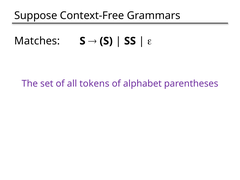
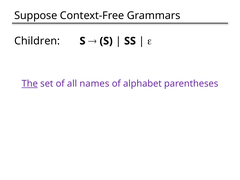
Matches: Matches -> Children (37, 41)
The underline: none -> present (30, 84)
tokens: tokens -> names (94, 84)
